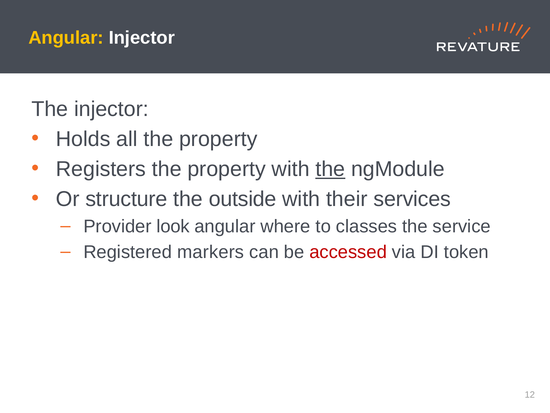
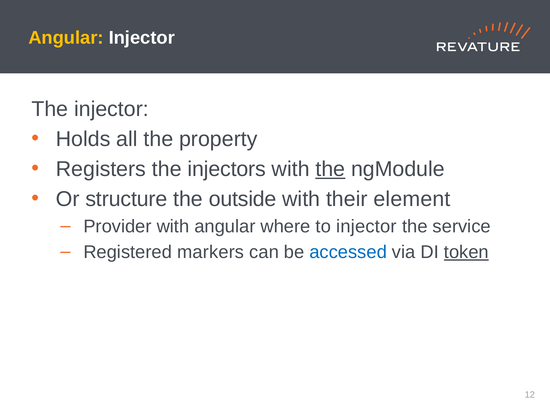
Registers the property: property -> injectors (227, 169)
services: services -> element (412, 199)
Provider look: look -> with (173, 226)
to classes: classes -> injector (366, 226)
accessed colour: red -> blue (348, 252)
token underline: none -> present (466, 252)
